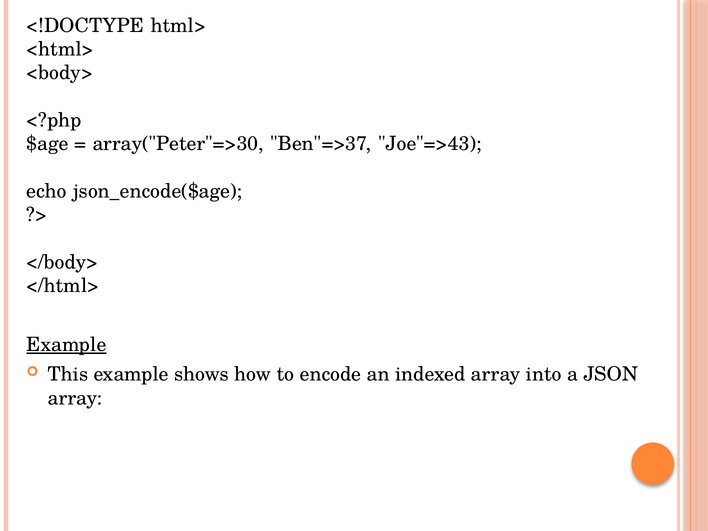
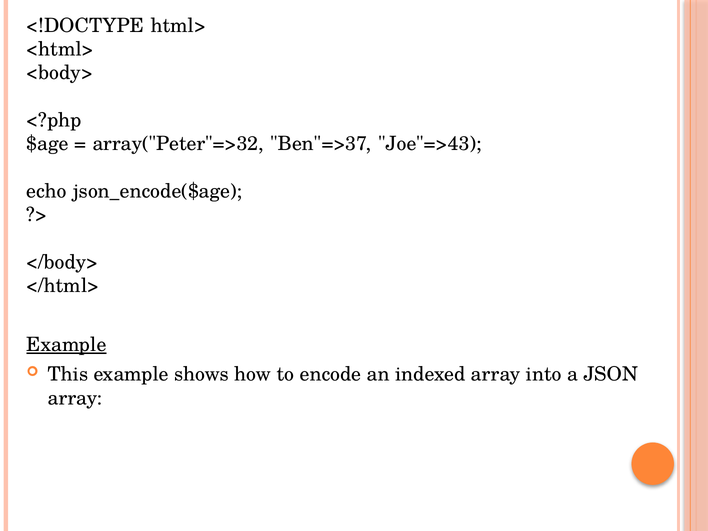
array("Peter"=>30: array("Peter"=>30 -> array("Peter"=>32 (178, 144)
